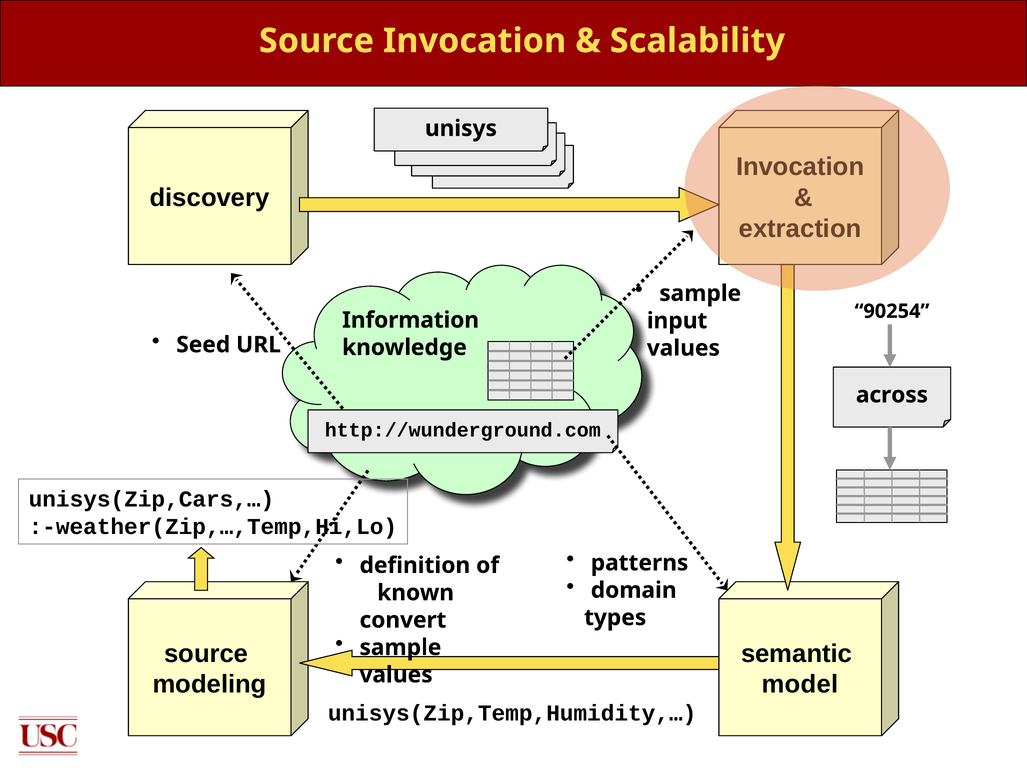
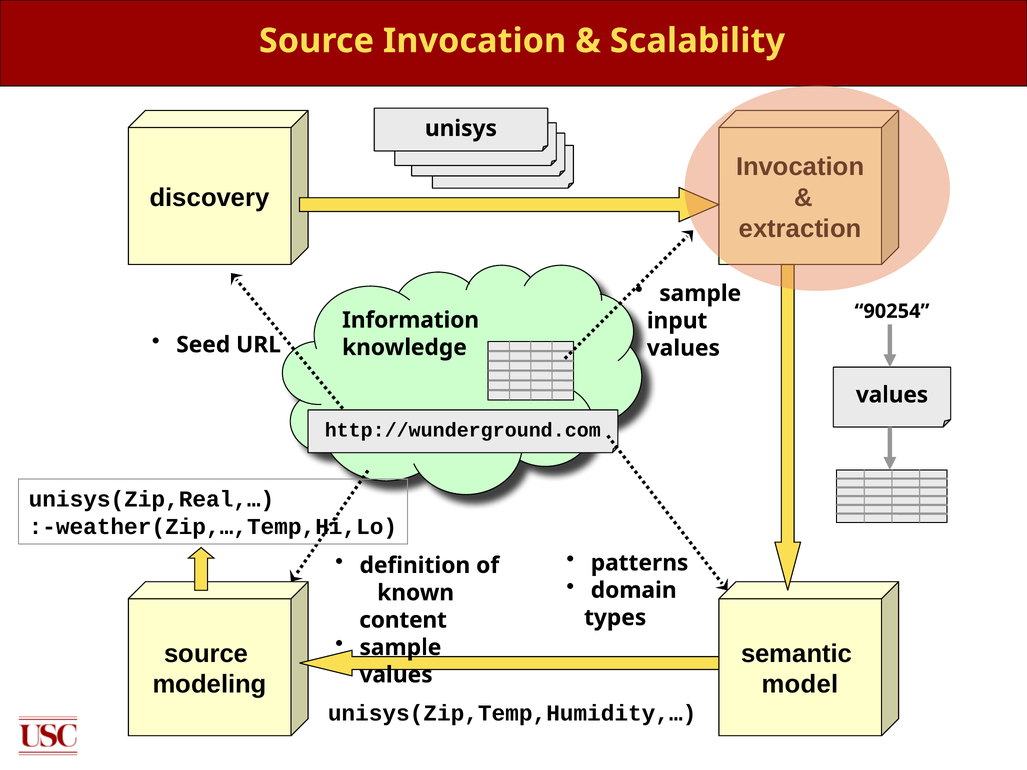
across: across -> values (892, 395)
unisys(Zip,Cars,…: unisys(Zip,Cars,… -> unisys(Zip,Real,… (151, 500)
convert: convert -> content (403, 620)
